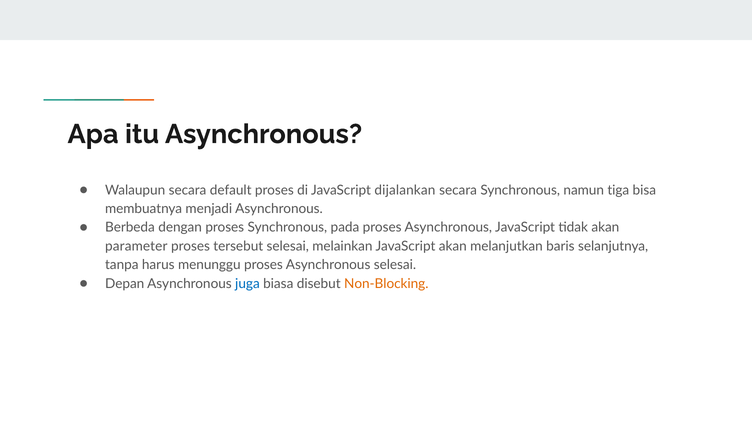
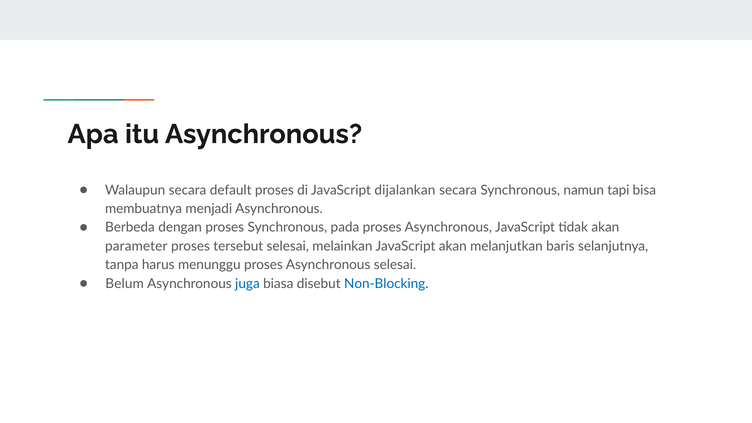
tiga: tiga -> tapi (618, 190)
Depan: Depan -> Belum (125, 284)
Non-Blocking colour: orange -> blue (386, 284)
